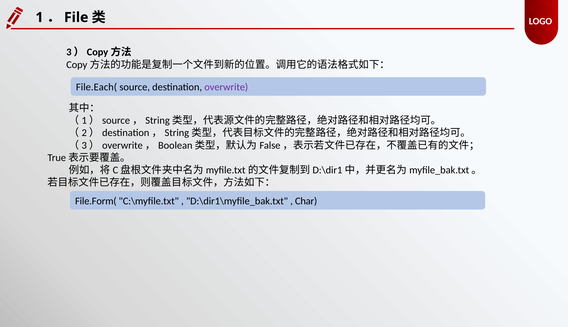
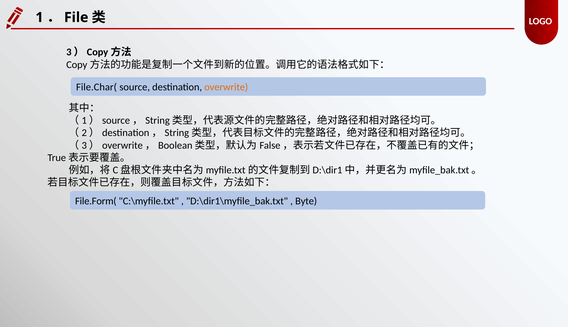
File.Each(: File.Each( -> File.Char( (96, 87)
overwrite colour: purple -> orange (226, 87)
Char: Char -> Byte (306, 201)
